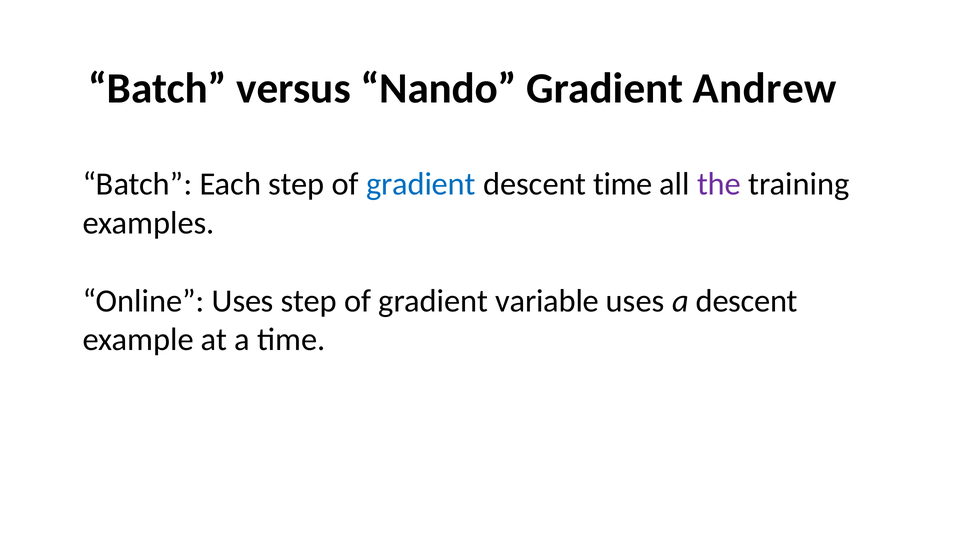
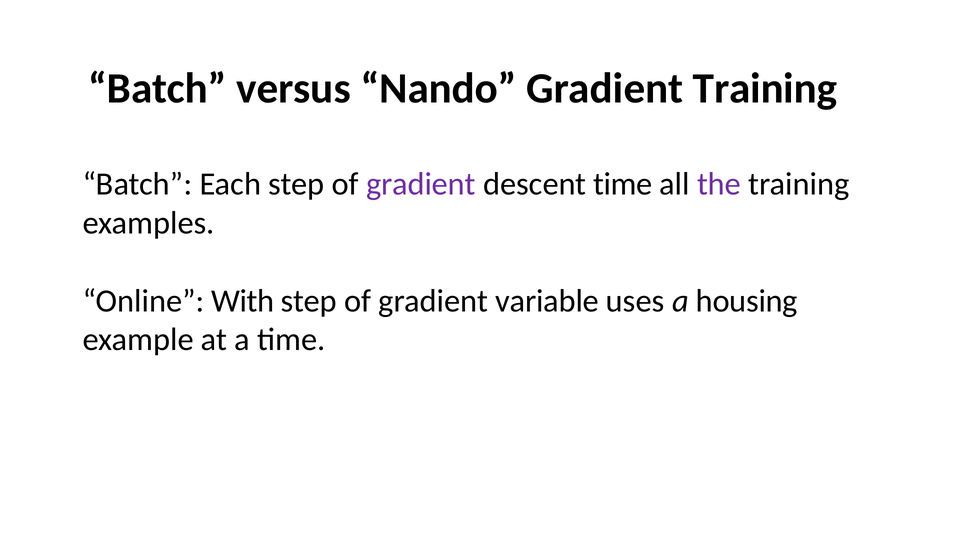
Gradient Andrew: Andrew -> Training (765, 89)
gradient colour: blue -> purple (421, 184)
Online Uses: Uses -> With (243, 301)
a descent: descent -> housing (747, 301)
